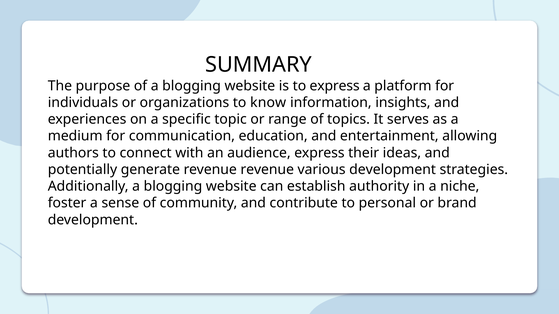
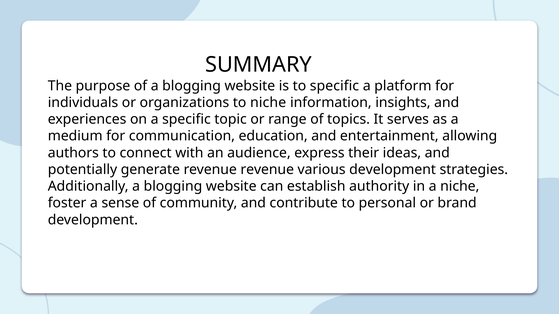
to express: express -> specific (334, 86)
to know: know -> niche (268, 103)
